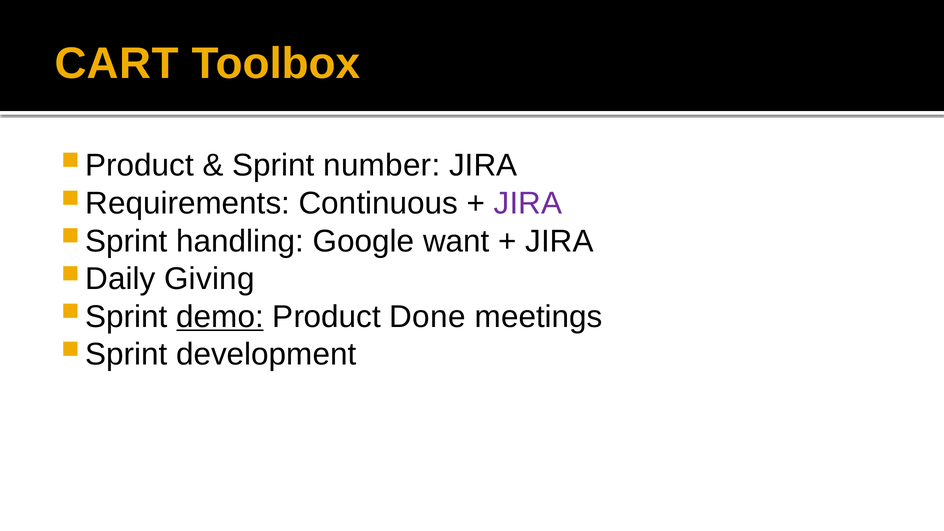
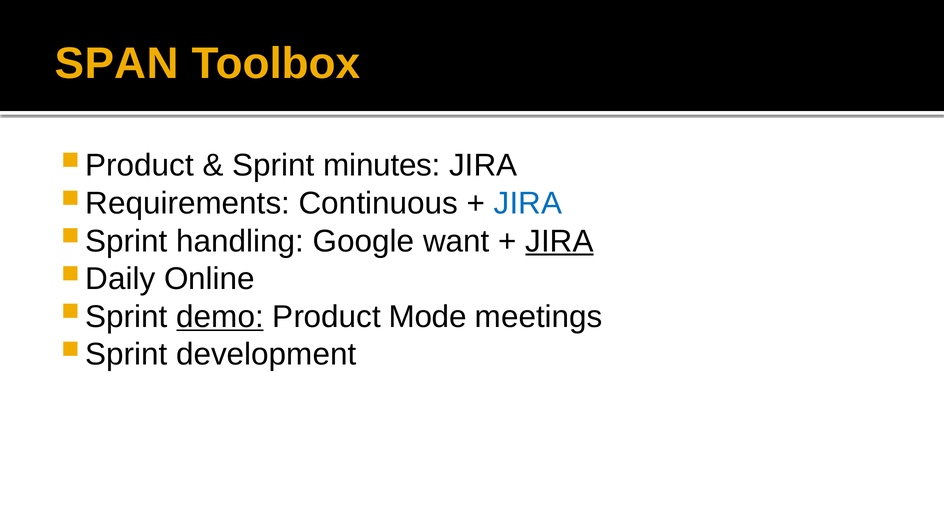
CART: CART -> SPAN (117, 64)
number: number -> minutes (382, 166)
JIRA colour: purple -> blue (528, 203)
JIRA underline: none -> present (560, 241)
Giving: Giving -> Online (209, 279)
Done: Done -> Mode (428, 317)
